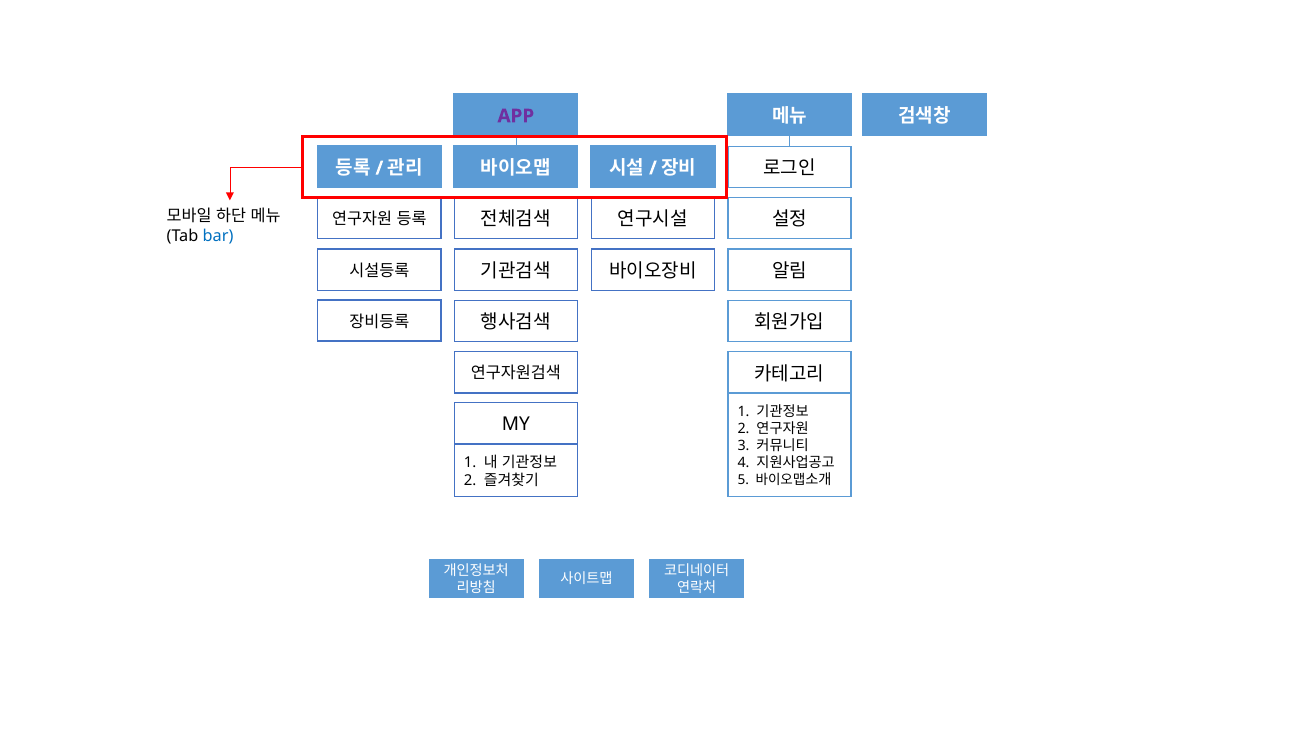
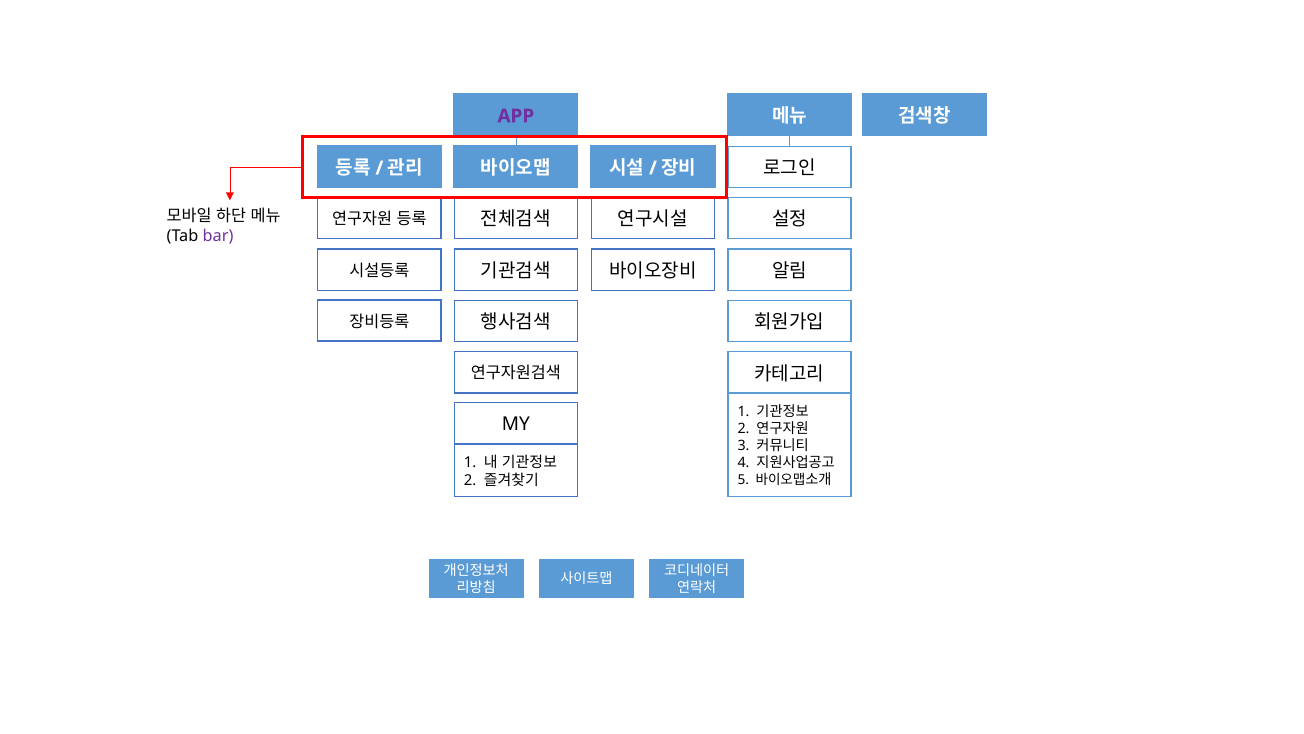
bar colour: blue -> purple (218, 236)
